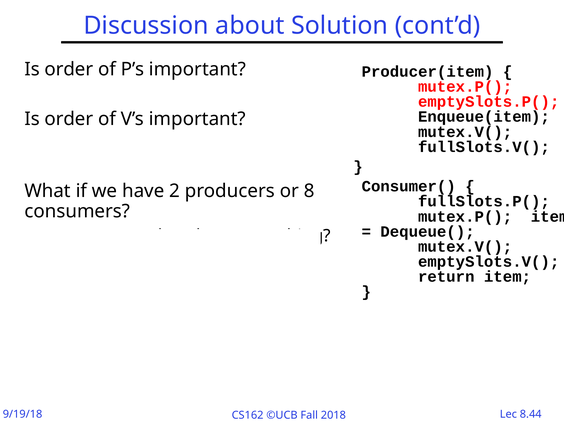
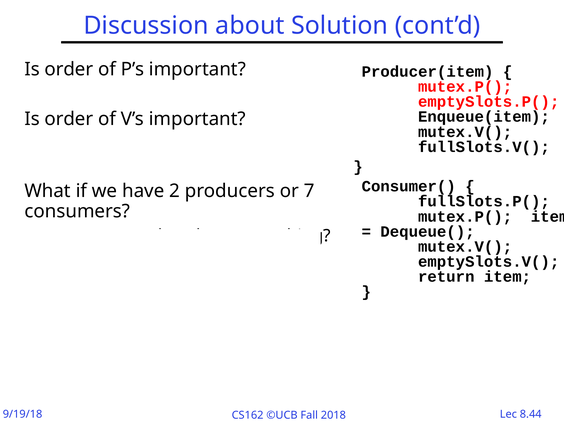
8: 8 -> 7 (309, 191)
